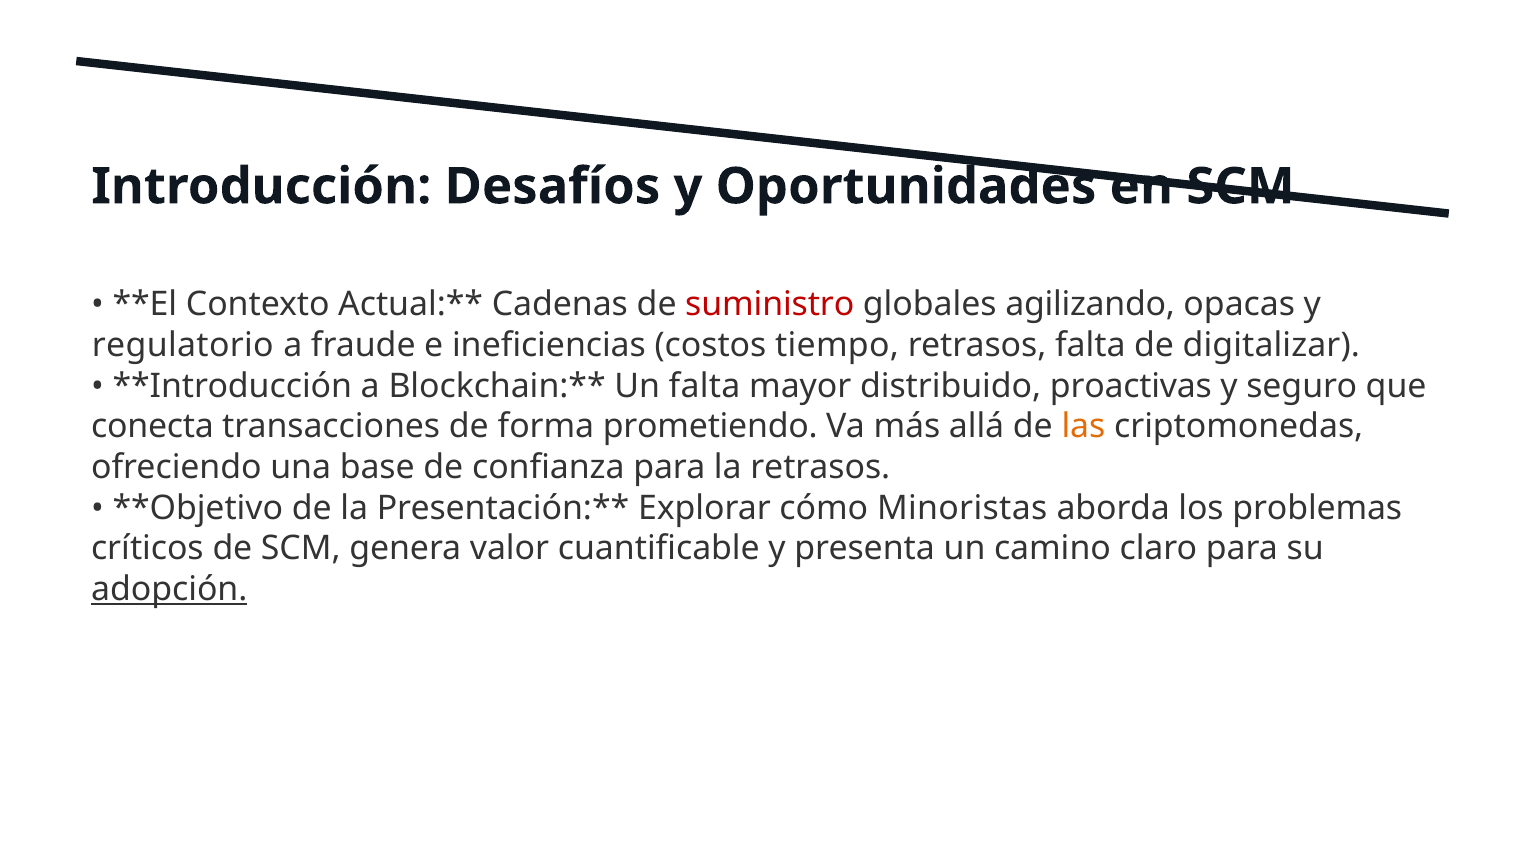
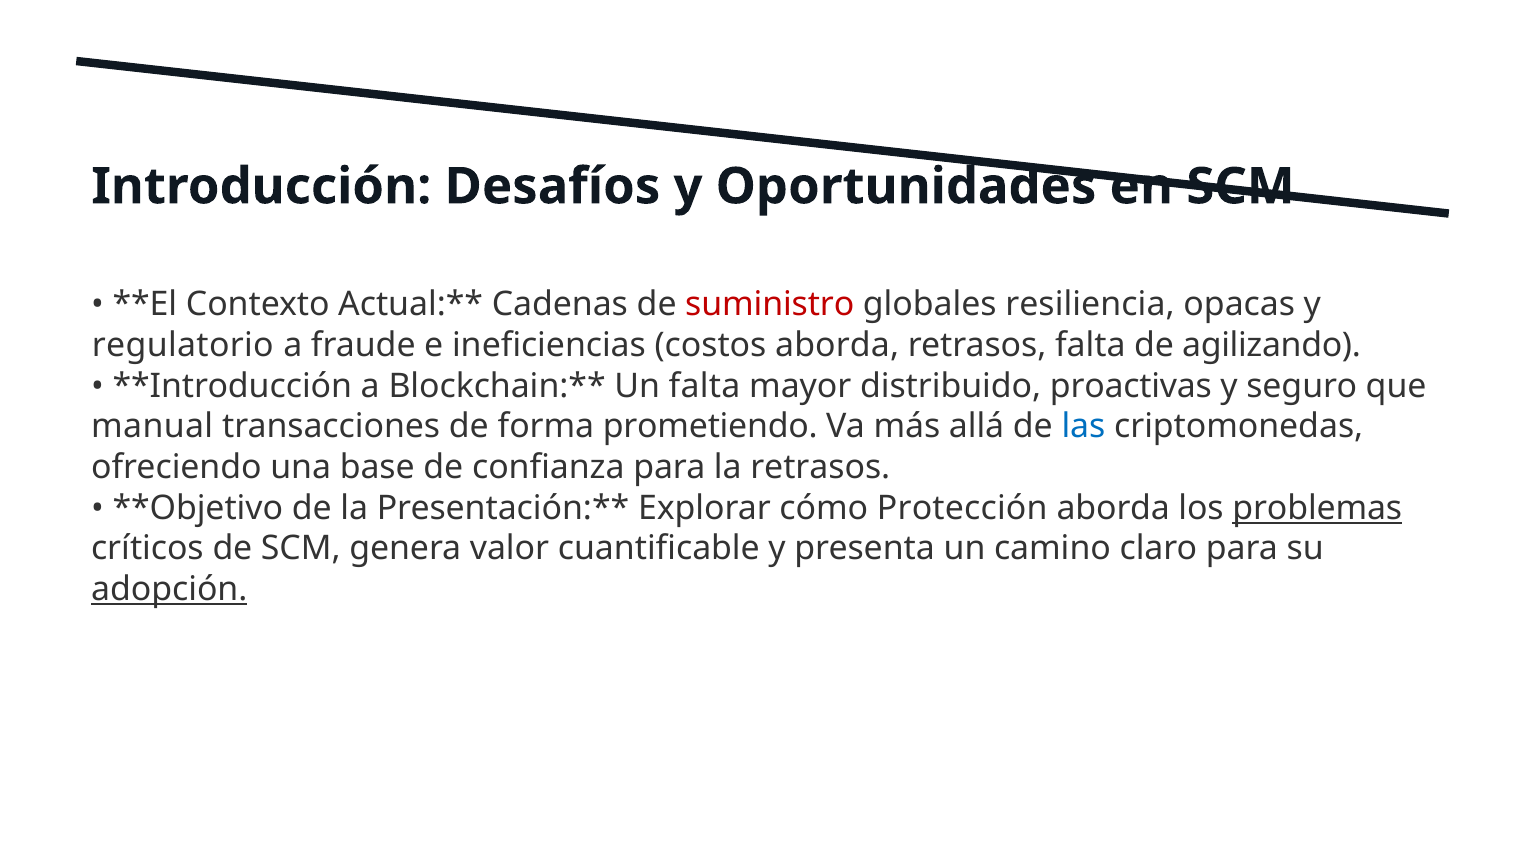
agilizando: agilizando -> resiliencia (1090, 305)
costos tiempo: tiempo -> aborda (837, 345)
digitalizar: digitalizar -> agilizando (1272, 345)
conecta: conecta -> manual (152, 427)
las colour: orange -> blue (1083, 427)
Minoristas: Minoristas -> Protección (962, 508)
problemas underline: none -> present (1317, 508)
